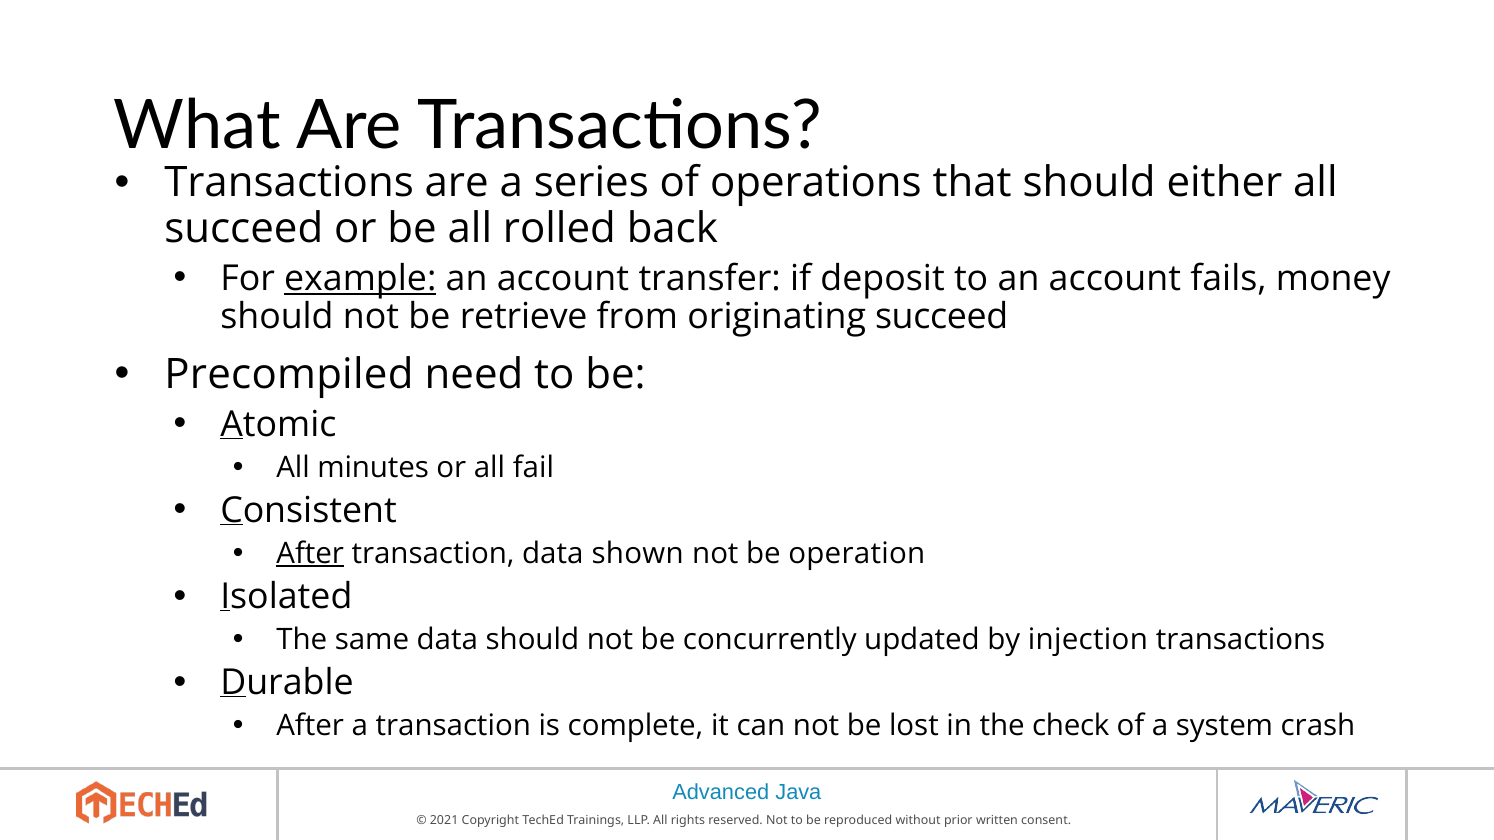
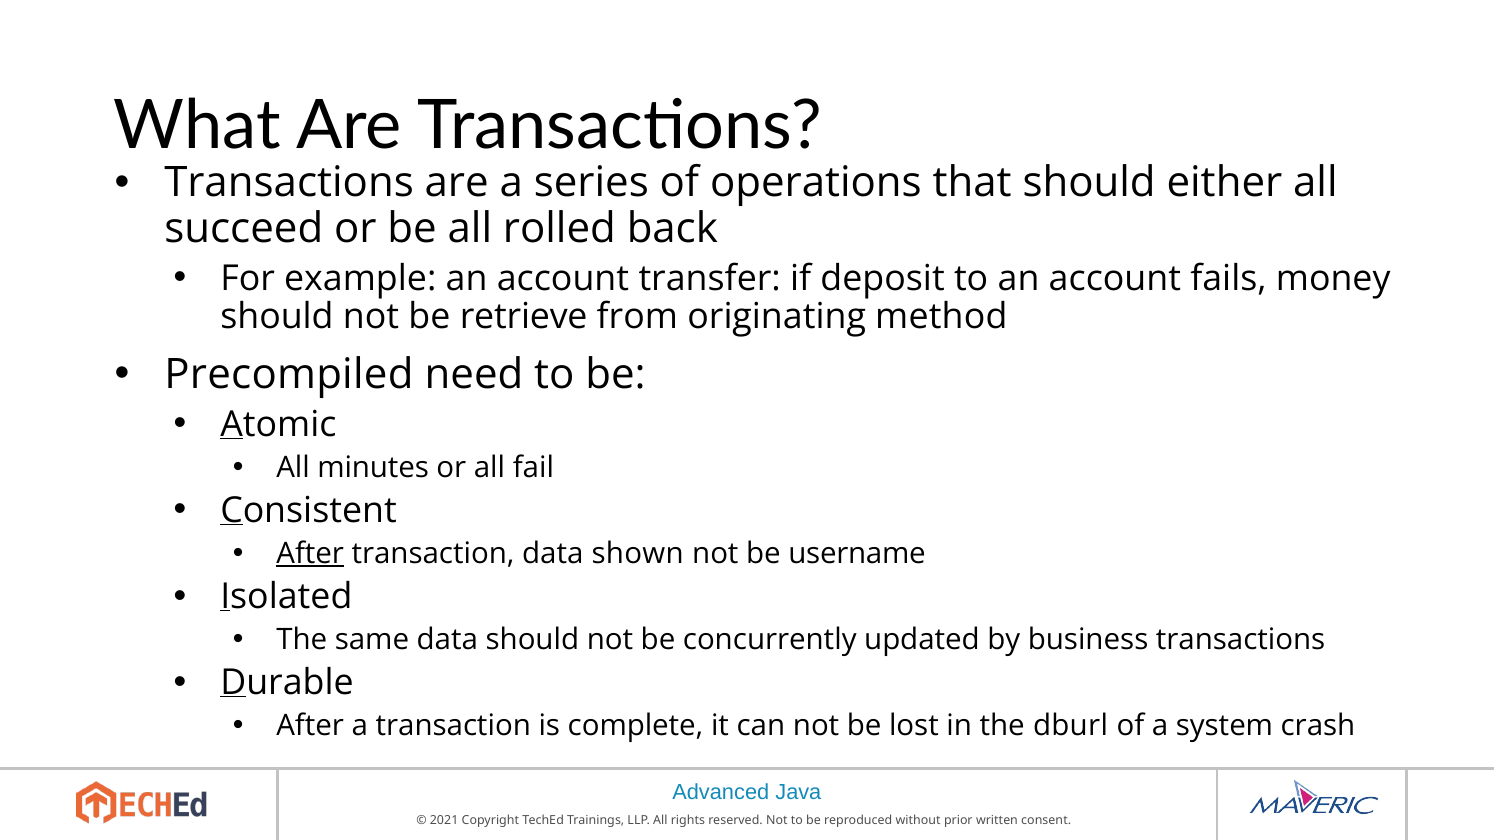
example underline: present -> none (360, 278)
originating succeed: succeed -> method (941, 317)
operation: operation -> username (857, 554)
injection: injection -> business (1088, 640)
check: check -> dburl (1070, 726)
